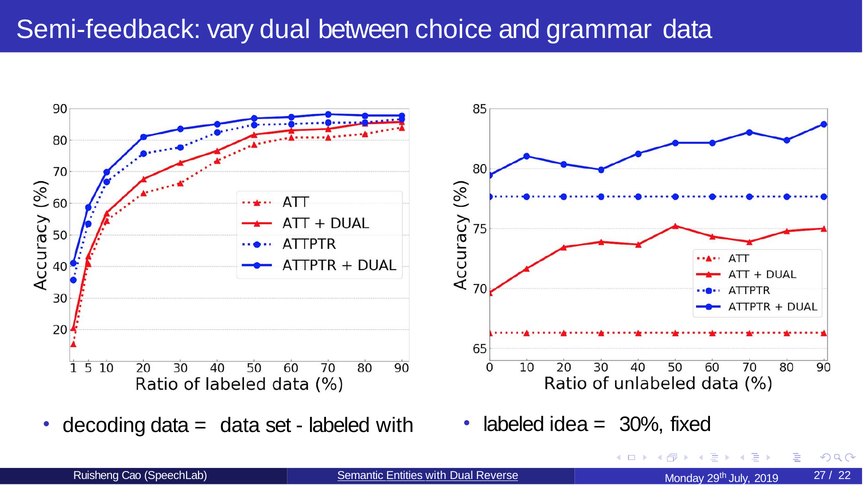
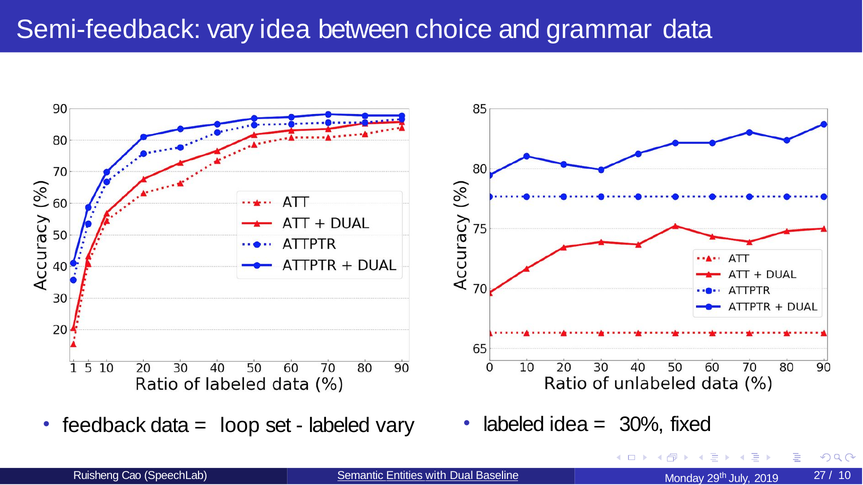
vary dual: dual -> idea (285, 29)
decoding: decoding -> feedback (104, 426)
data: data -> loop (240, 426)
labeled with: with -> vary (395, 426)
Reverse: Reverse -> Baseline (497, 476)
22: 22 -> 10 (845, 476)
